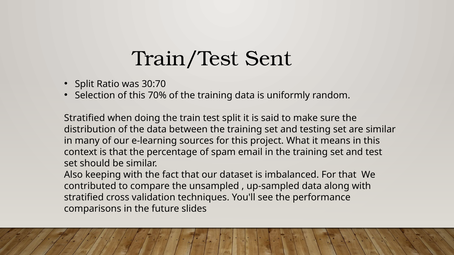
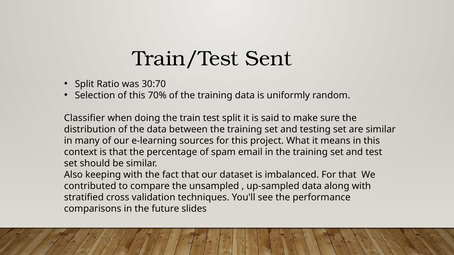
Stratified: Stratified -> Classifier (85, 118)
